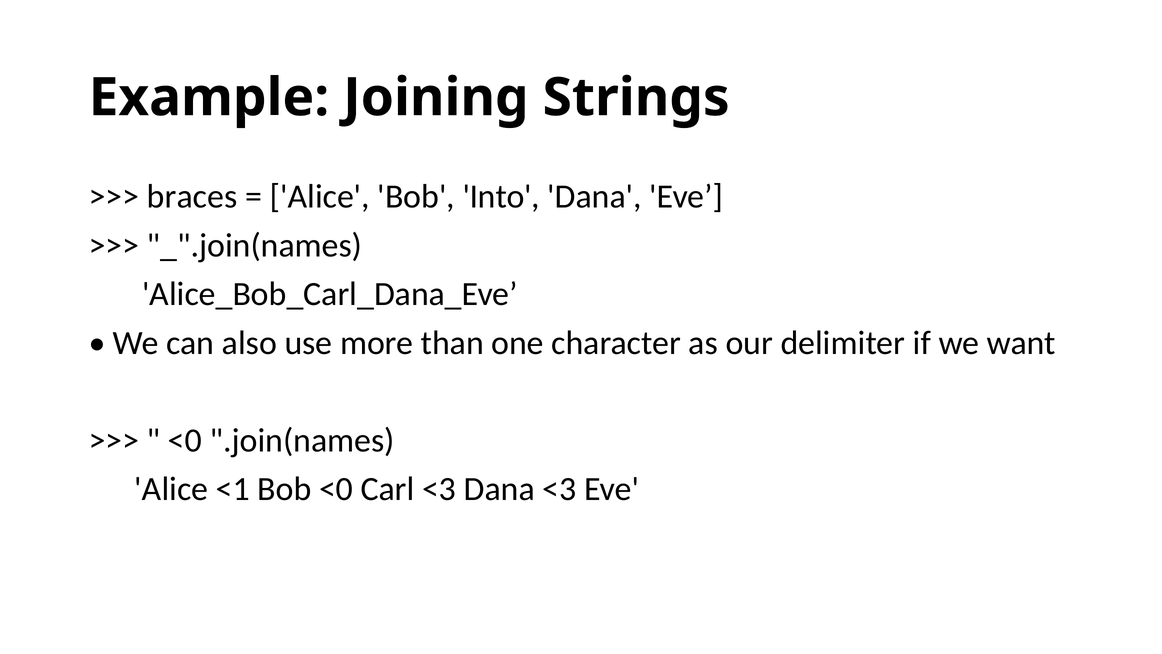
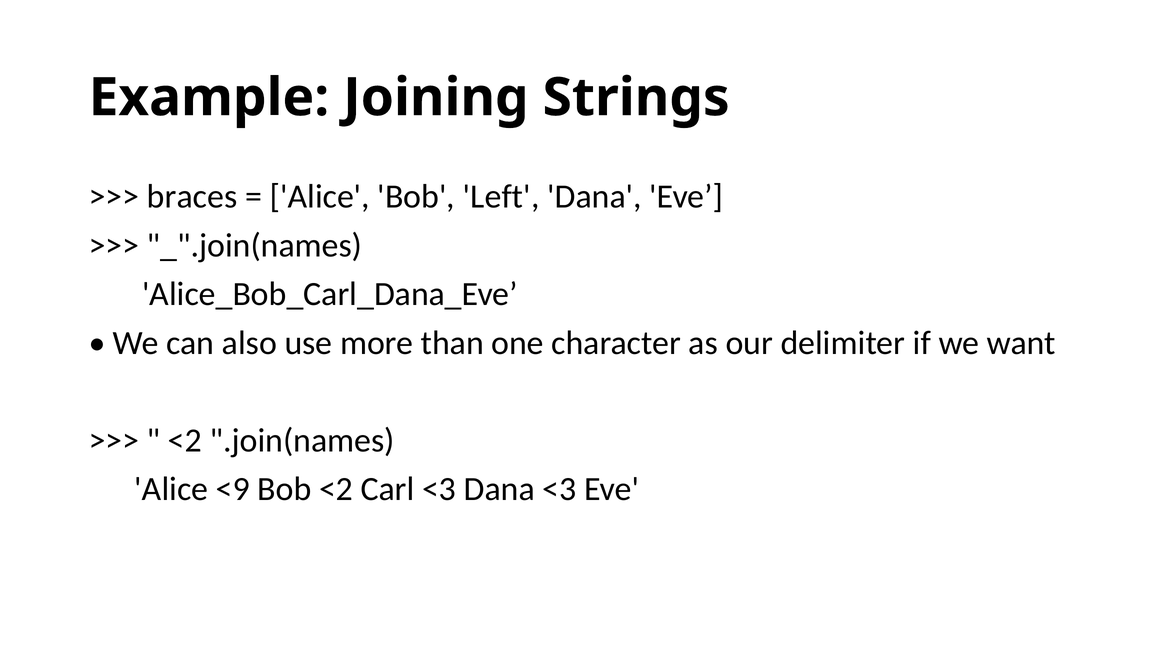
Into: Into -> Left (501, 196)
<0: <0 -> <2 (185, 440)
<1: <1 -> <9 (233, 489)
Bob <0: <0 -> <2 (336, 489)
